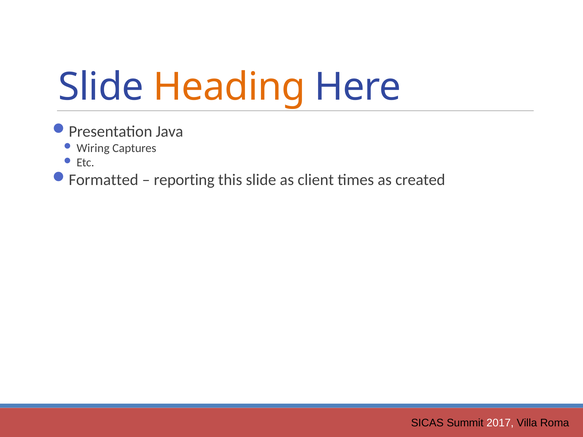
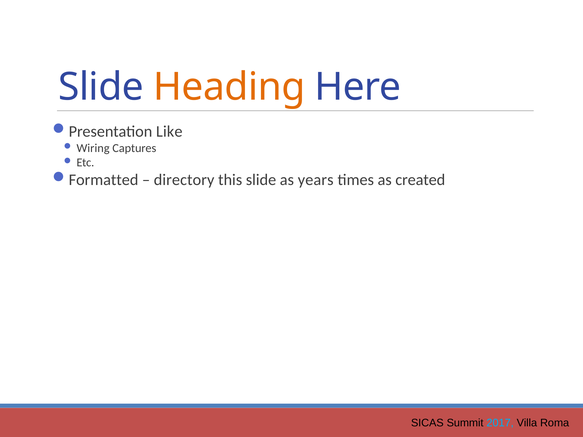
Java: Java -> Like (169, 131)
reporting: reporting -> directory (184, 180)
client: client -> years (316, 180)
2017 colour: white -> light blue (500, 423)
